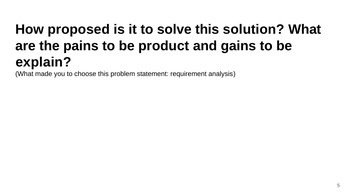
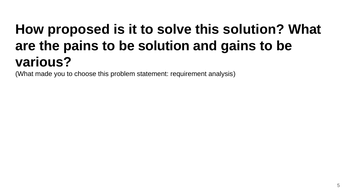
be product: product -> solution (164, 46)
explain: explain -> various (43, 62)
